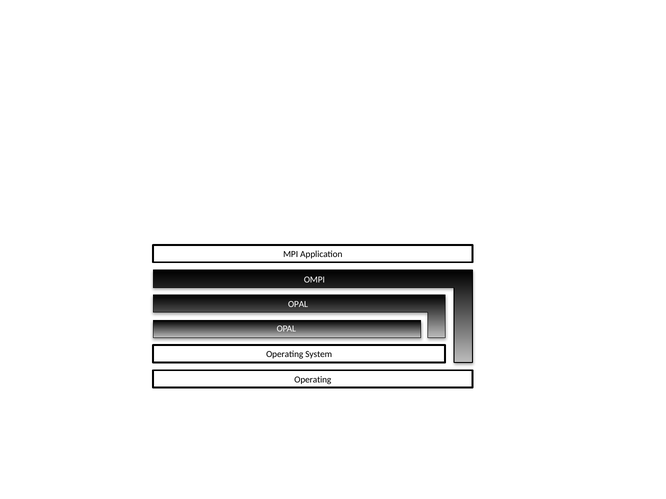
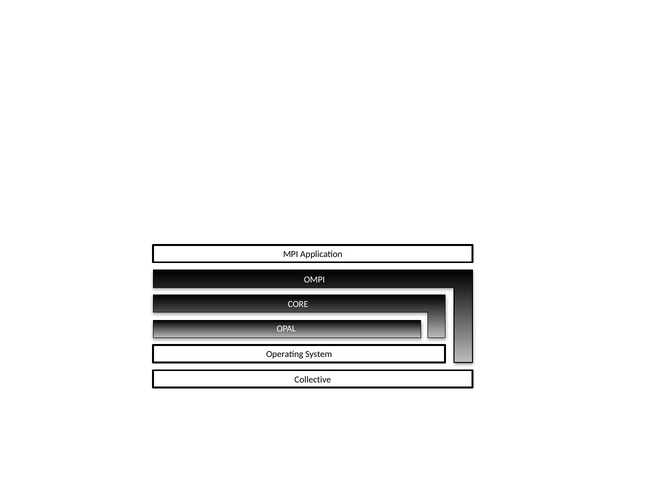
OPAL: OPAL -> CORE (298, 304)
Operating: Operating -> Collective (313, 380)
